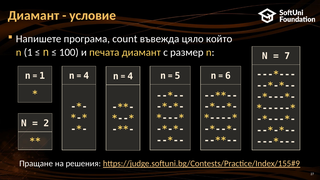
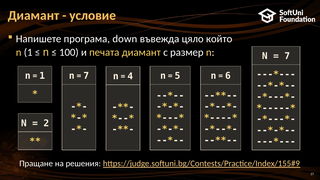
count: count -> down (125, 39)
4: 4 -> 7 (86, 76)
